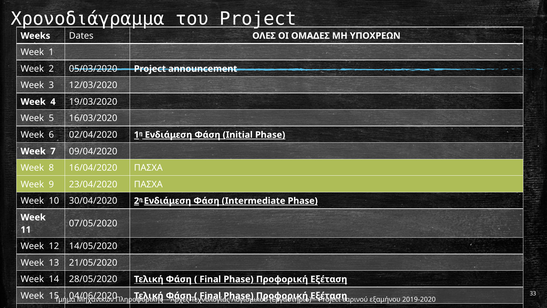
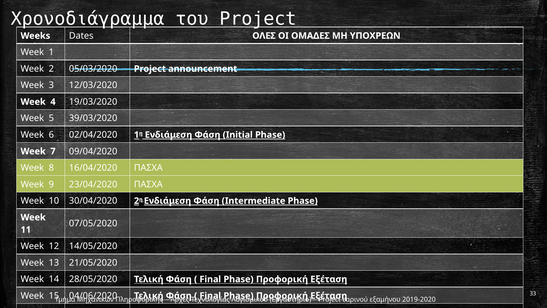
16/03/2020: 16/03/2020 -> 39/03/2020 (93, 118)
